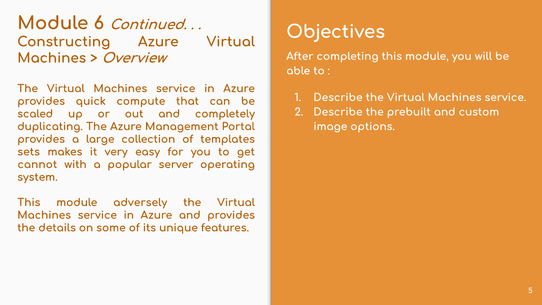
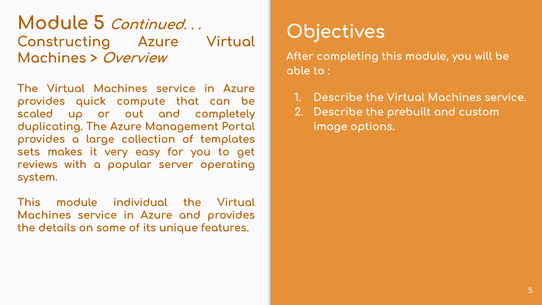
Module 6: 6 -> 5 (99, 23)
cannot: cannot -> reviews (37, 165)
adversely: adversely -> individual (140, 203)
